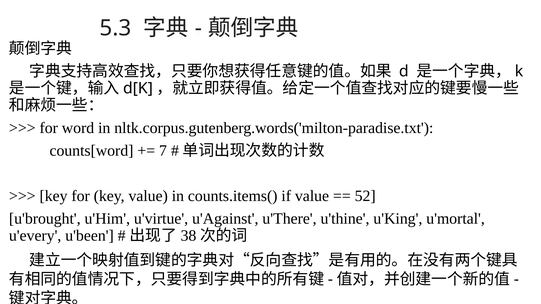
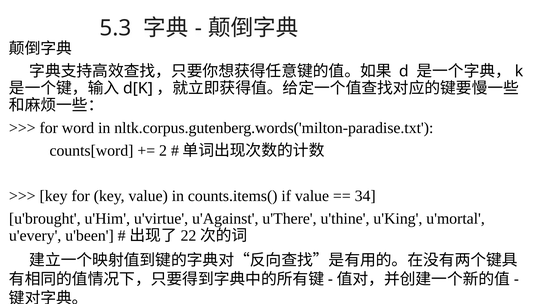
7: 7 -> 2 (163, 151)
52: 52 -> 34 (365, 196)
38: 38 -> 22 (188, 236)
